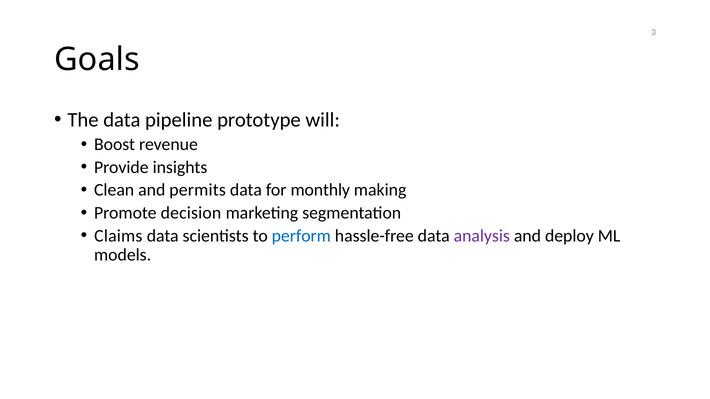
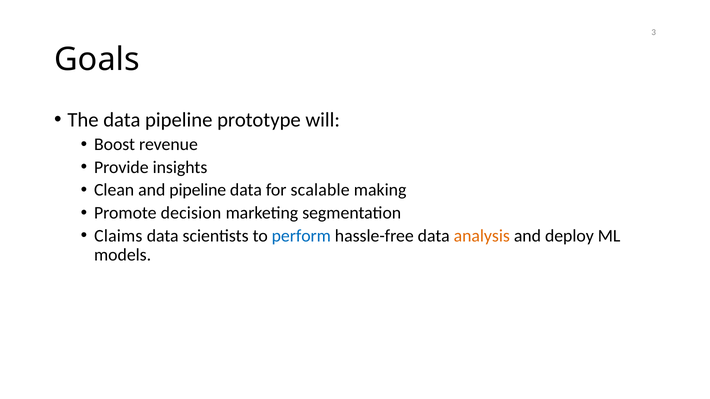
and permits: permits -> pipeline (198, 190)
monthly: monthly -> scalable (320, 190)
analysis colour: purple -> orange (482, 236)
